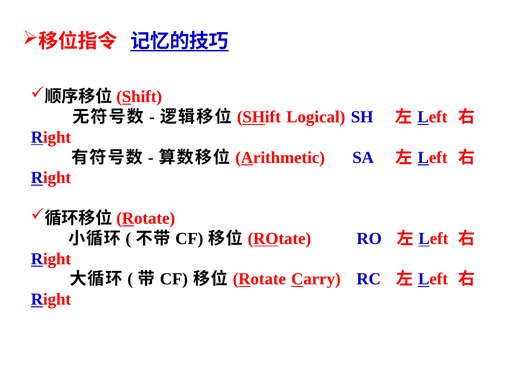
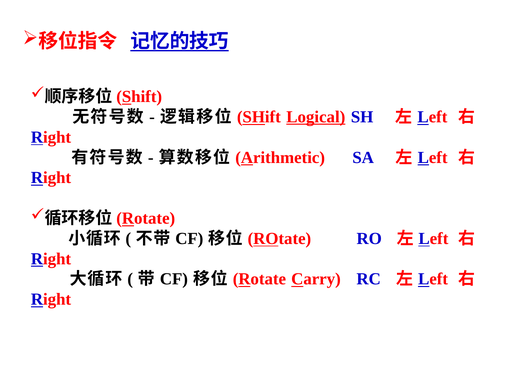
Logical underline: none -> present (316, 117)
